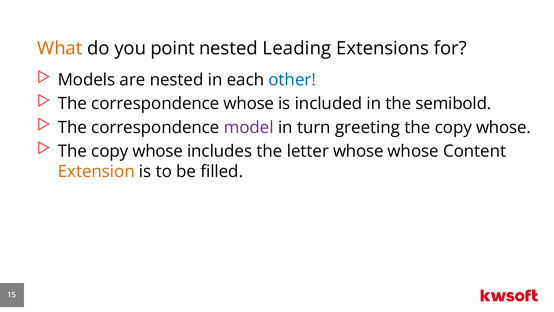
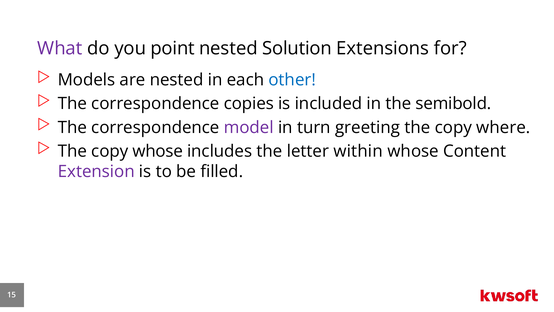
What colour: orange -> purple (60, 48)
Leading: Leading -> Solution (297, 48)
correspondence whose: whose -> copies (249, 104)
whose: whose -> where (503, 127)
letter whose: whose -> within (358, 151)
Extension colour: orange -> purple (96, 171)
